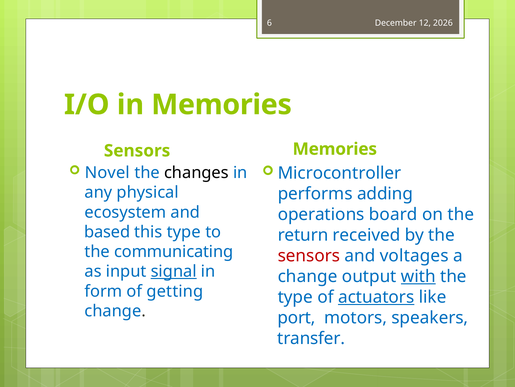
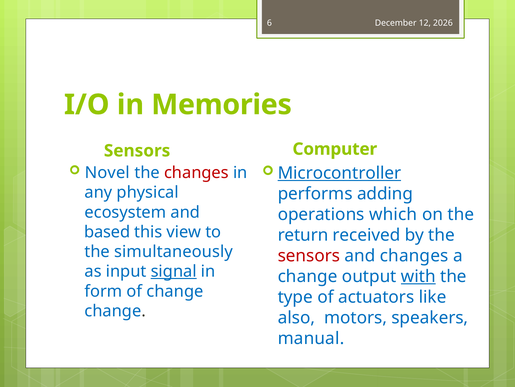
Memories: Memories -> Computer (335, 149)
changes colour: black -> red (196, 172)
Microcontroller underline: none -> present (339, 173)
board: board -> which (393, 214)
this type: type -> view (184, 232)
communicating: communicating -> simultaneously (174, 251)
and voltages: voltages -> changes (414, 255)
of getting: getting -> change (175, 291)
actuators underline: present -> none (376, 296)
port: port -> also (296, 317)
transfer: transfer -> manual (311, 338)
